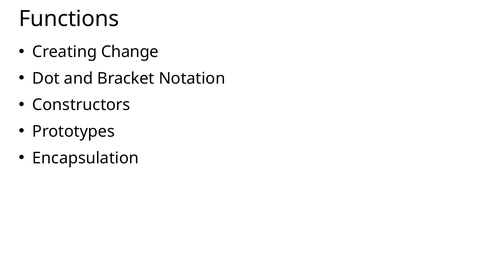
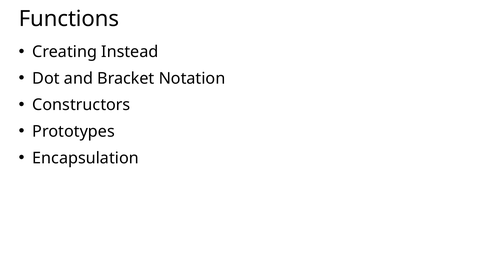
Change: Change -> Instead (130, 52)
